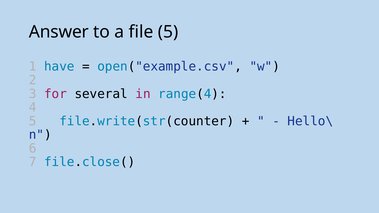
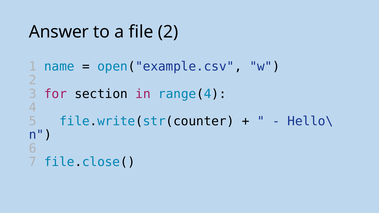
file 5: 5 -> 2 (168, 32)
have: have -> name (59, 67)
several: several -> section (101, 94)
